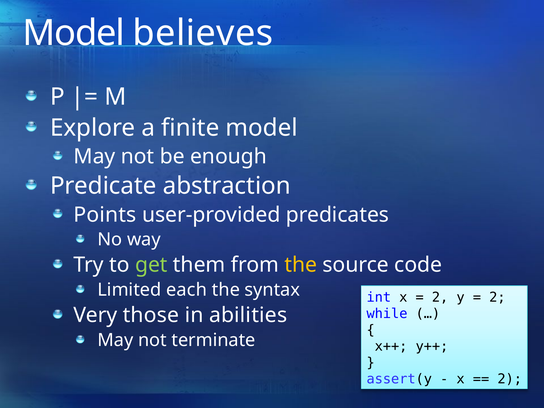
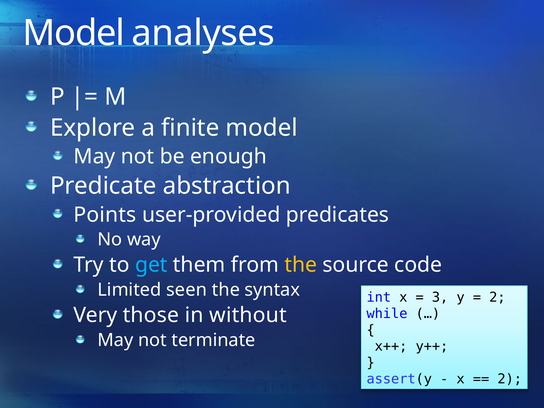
believes: believes -> analyses (203, 33)
get colour: light green -> light blue (151, 265)
each: each -> seen (187, 290)
2: 2 -> 3 (440, 297)
abilities: abilities -> without (248, 315)
